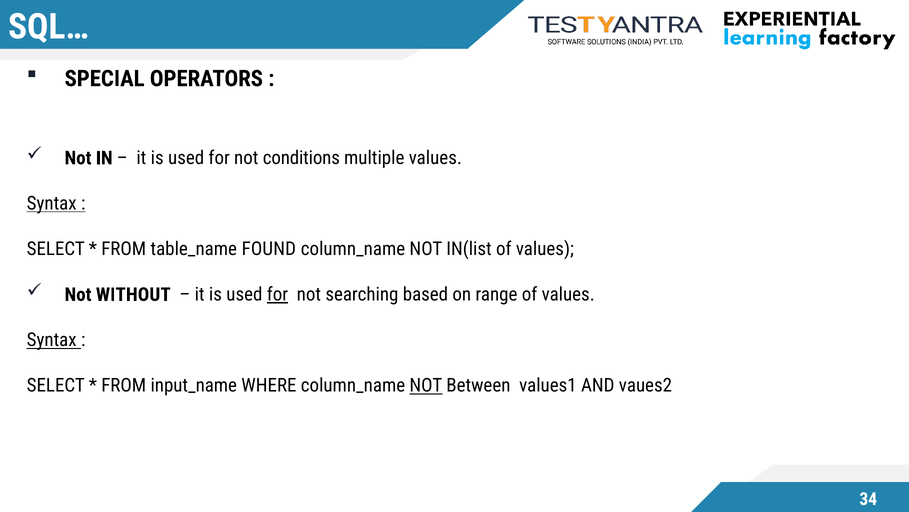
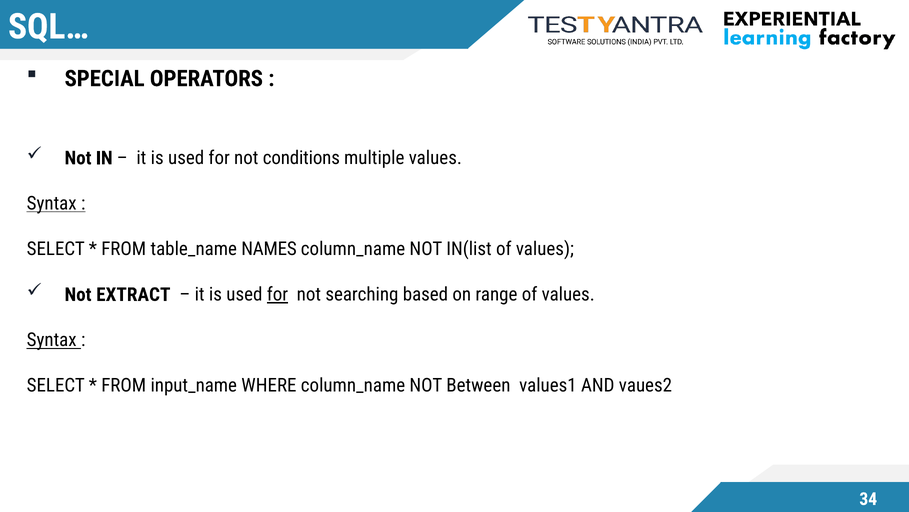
FOUND: FOUND -> NAMES (269, 249)
WITHOUT: WITHOUT -> EXTRACT (133, 294)
NOT underline: present -> none (426, 385)
